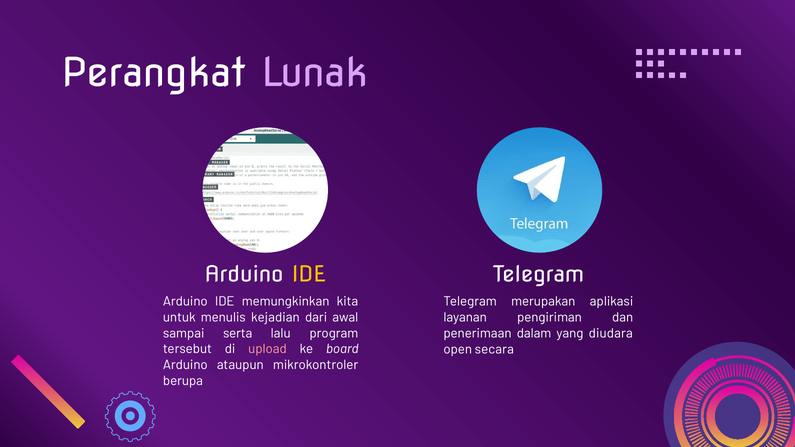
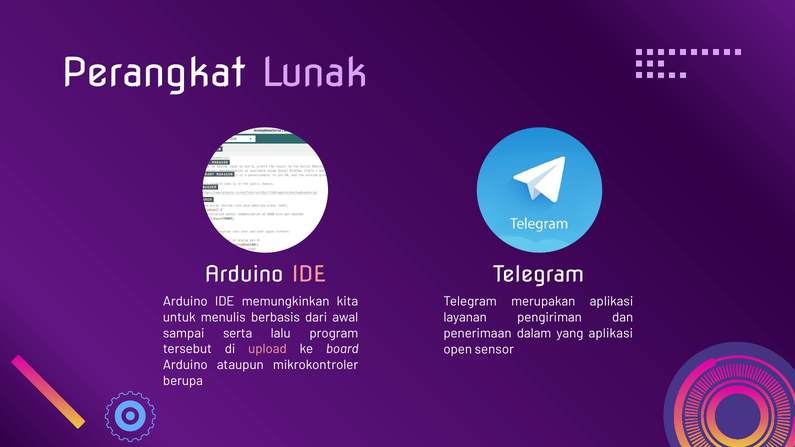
IDE colour: yellow -> pink (309, 275)
kejadian: kejadian -> berbasis (275, 317)
yang diudara: diudara -> aplikasi (611, 333)
secara: secara -> sensor (494, 349)
